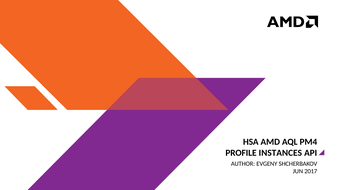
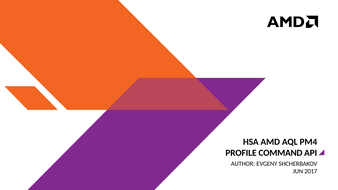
INSTANCES: INSTANCES -> COMMAND (280, 153)
